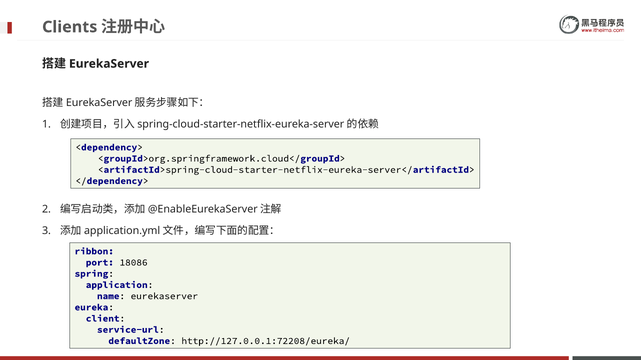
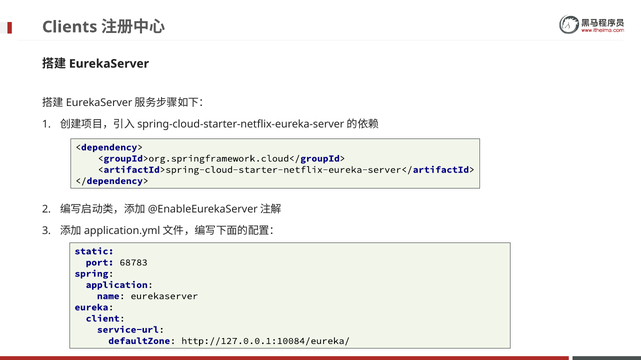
ribbon: ribbon -> static (94, 252)
18086: 18086 -> 68783 (134, 263)
http://127.0.0.1:72208/eureka/: http://127.0.0.1:72208/eureka/ -> http://127.0.0.1:10084/eureka/ (266, 341)
